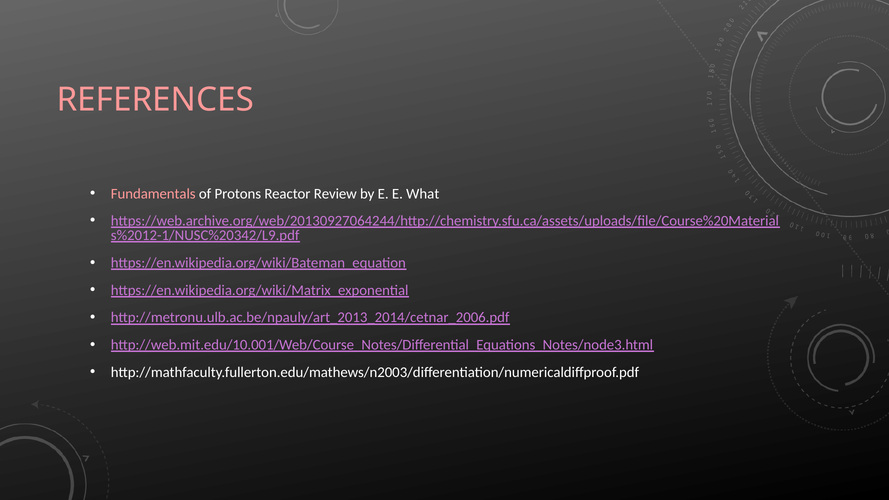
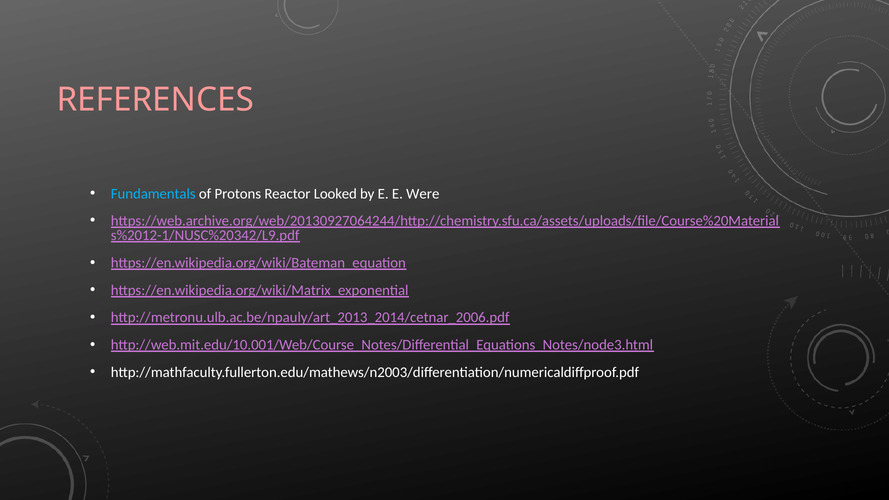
Fundamentals colour: pink -> light blue (153, 194)
Review: Review -> Looked (335, 194)
What: What -> Were (423, 194)
